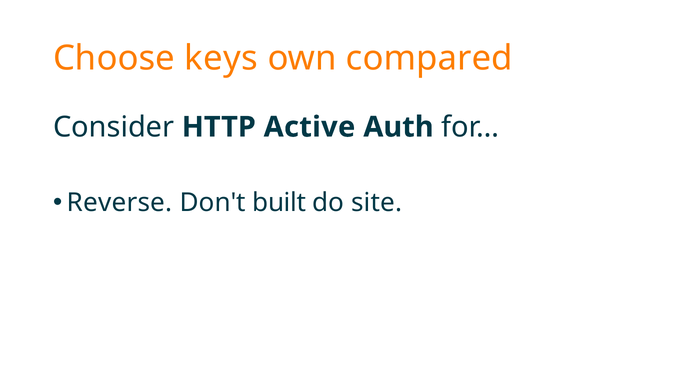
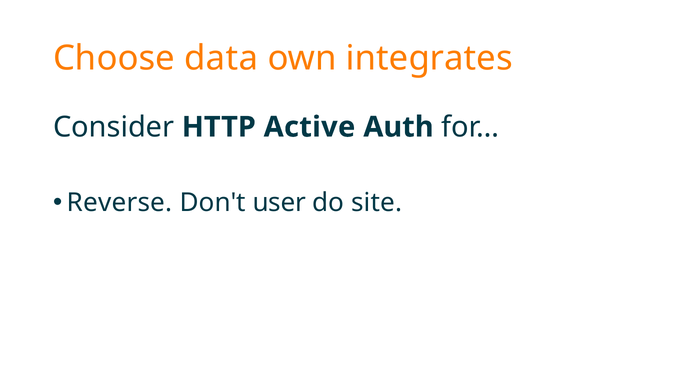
keys: keys -> data (221, 58)
compared: compared -> integrates (429, 58)
built: built -> user (279, 203)
